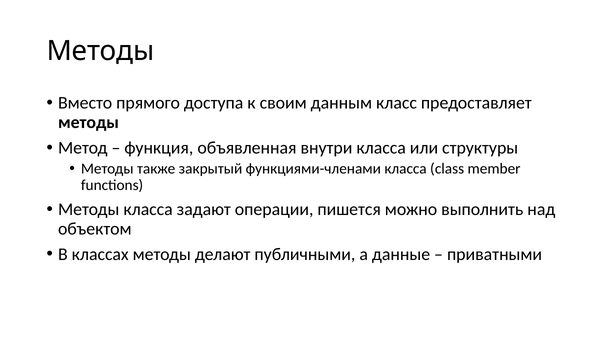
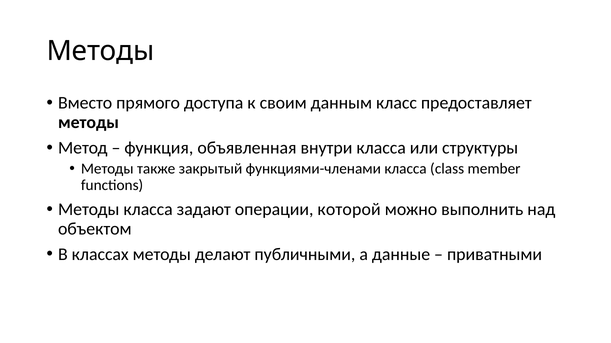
пишется: пишется -> которой (349, 210)
